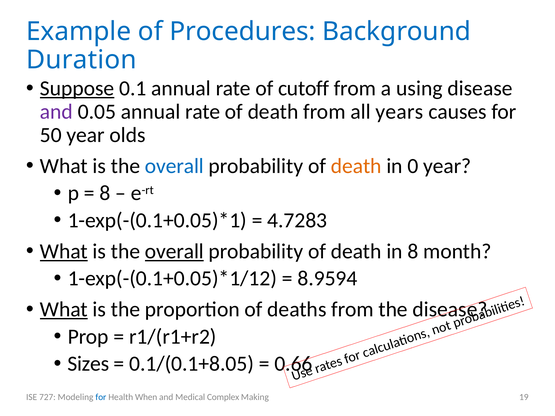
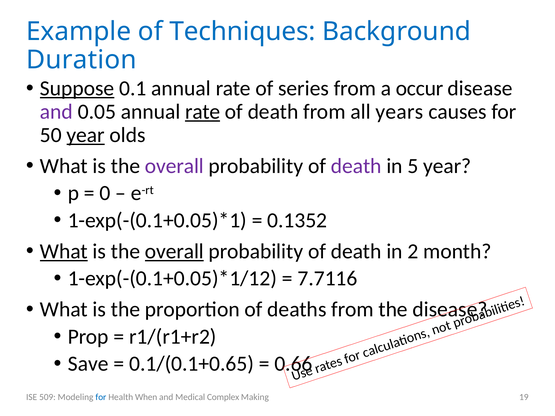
Procedures: Procedures -> Techniques (243, 31)
cutoff: cutoff -> series (304, 88)
using: using -> occur (420, 88)
rate underline: none -> present (203, 112)
year underline: none -> present (86, 135)
overall colour: blue -> purple (174, 166)
death colour: orange -> purple (356, 166)
0: 0 -> 5 (413, 166)
8: 8 -> 0 (105, 193)
4.7283: 4.7283 -> 0.1352 (297, 220)
in 8: 8 -> 2 (413, 251)
8.9594: 8.9594 -> 7.7116 (327, 279)
What underline: present -> none (64, 310)
Sizes: Sizes -> Save (88, 364)
0.1/(0.1+8.05: 0.1/(0.1+8.05 -> 0.1/(0.1+0.65 (192, 364)
727: 727 -> 509 (47, 398)
